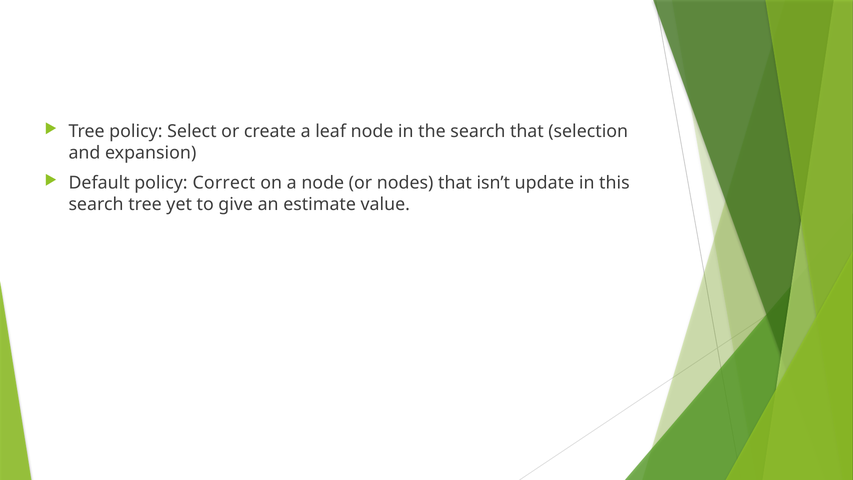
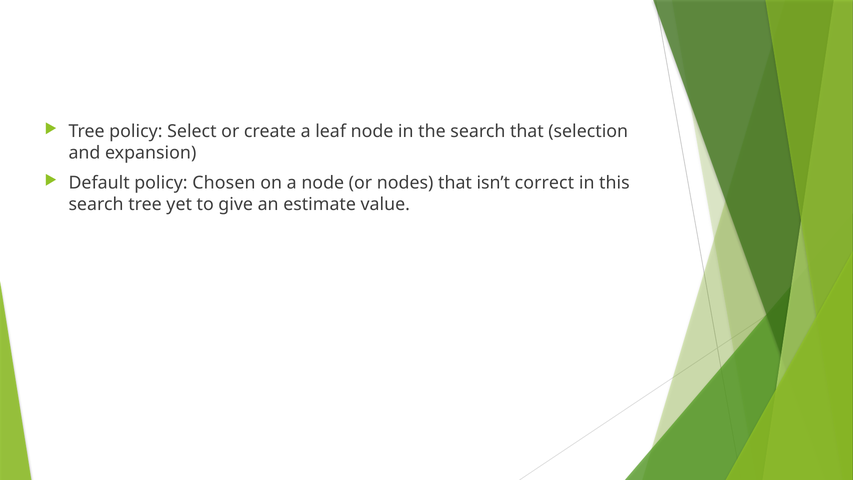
Correct: Correct -> Chosen (224, 183)
update: update -> correct (544, 183)
